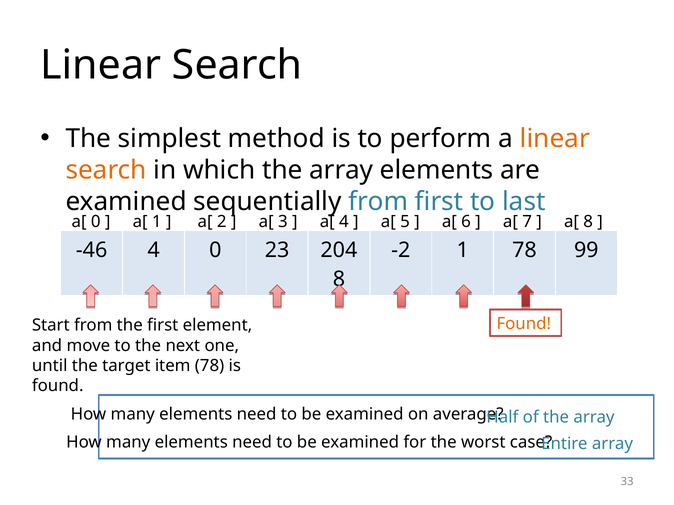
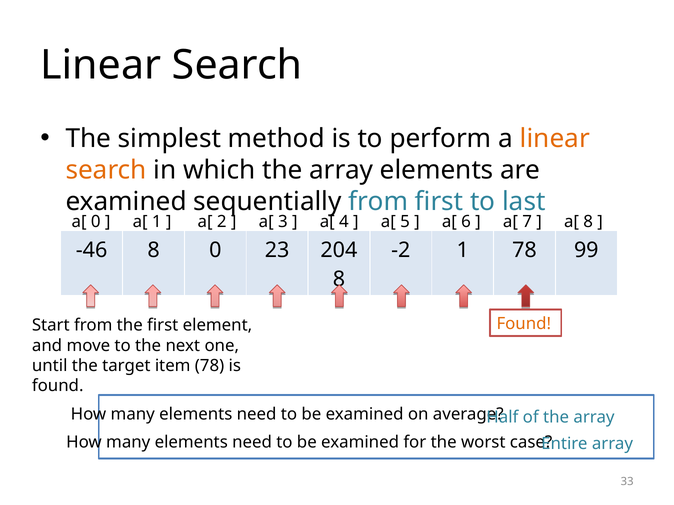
-46 4: 4 -> 8 (154, 250)
